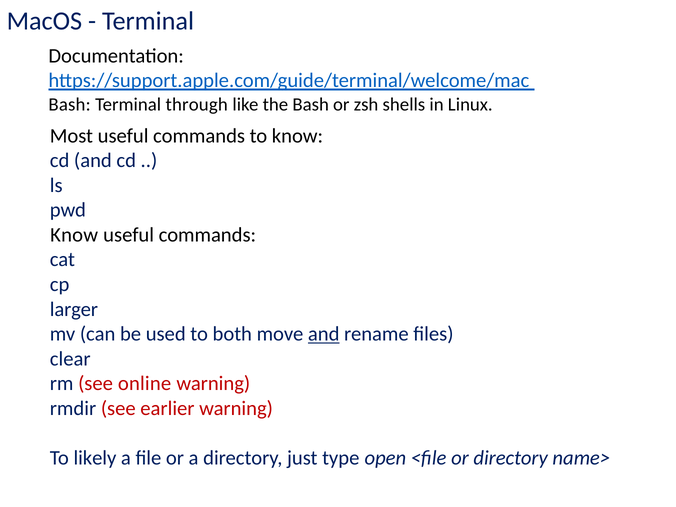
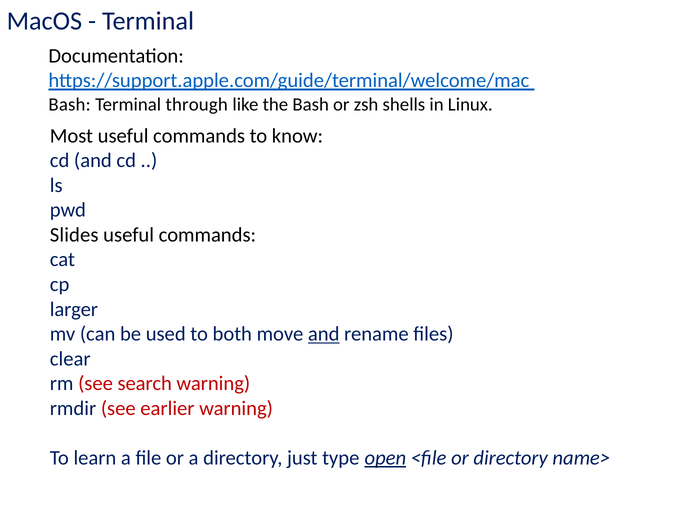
Know: Know -> Slides (74, 235)
online: online -> search (145, 384)
likely: likely -> learn (95, 458)
open underline: none -> present (385, 458)
